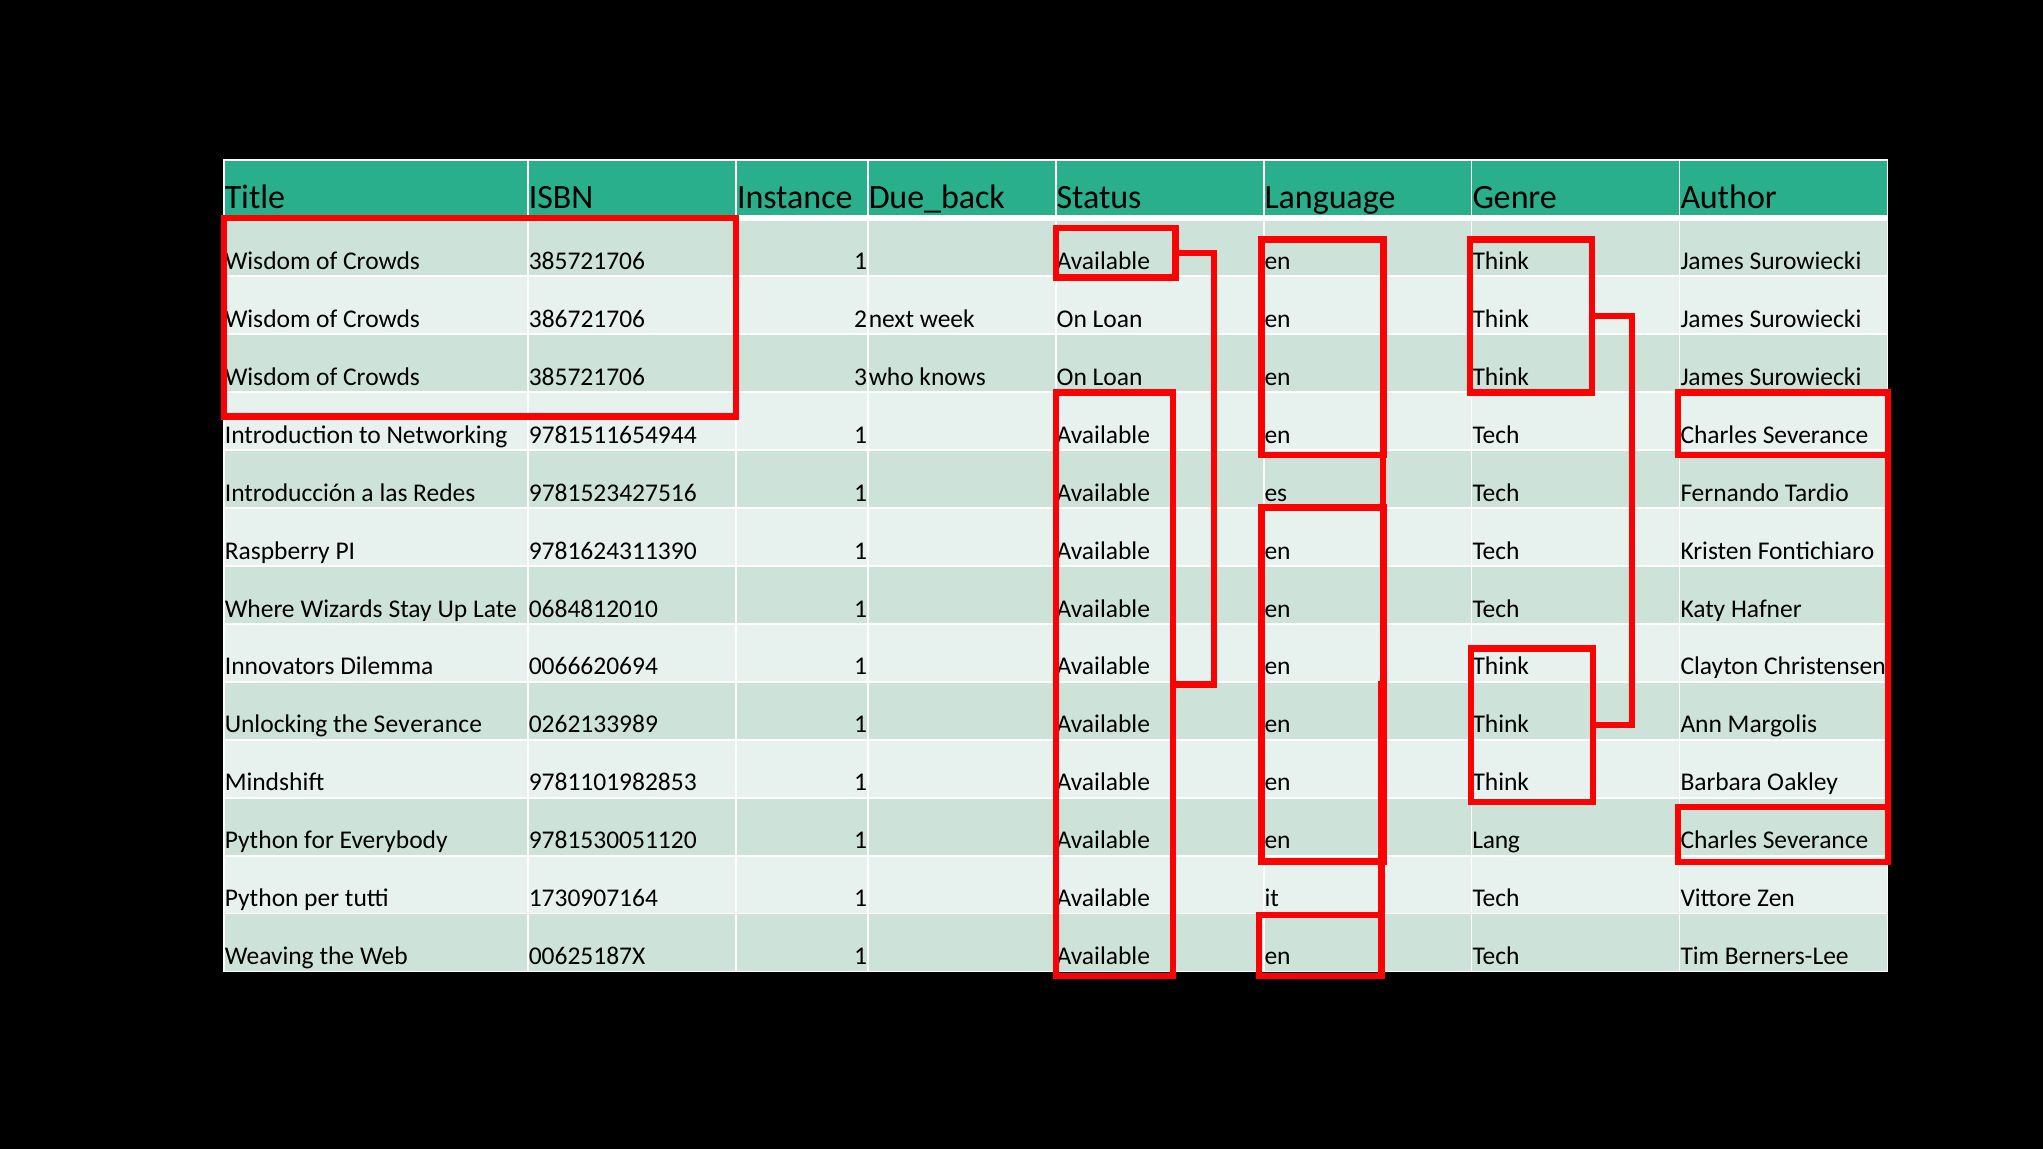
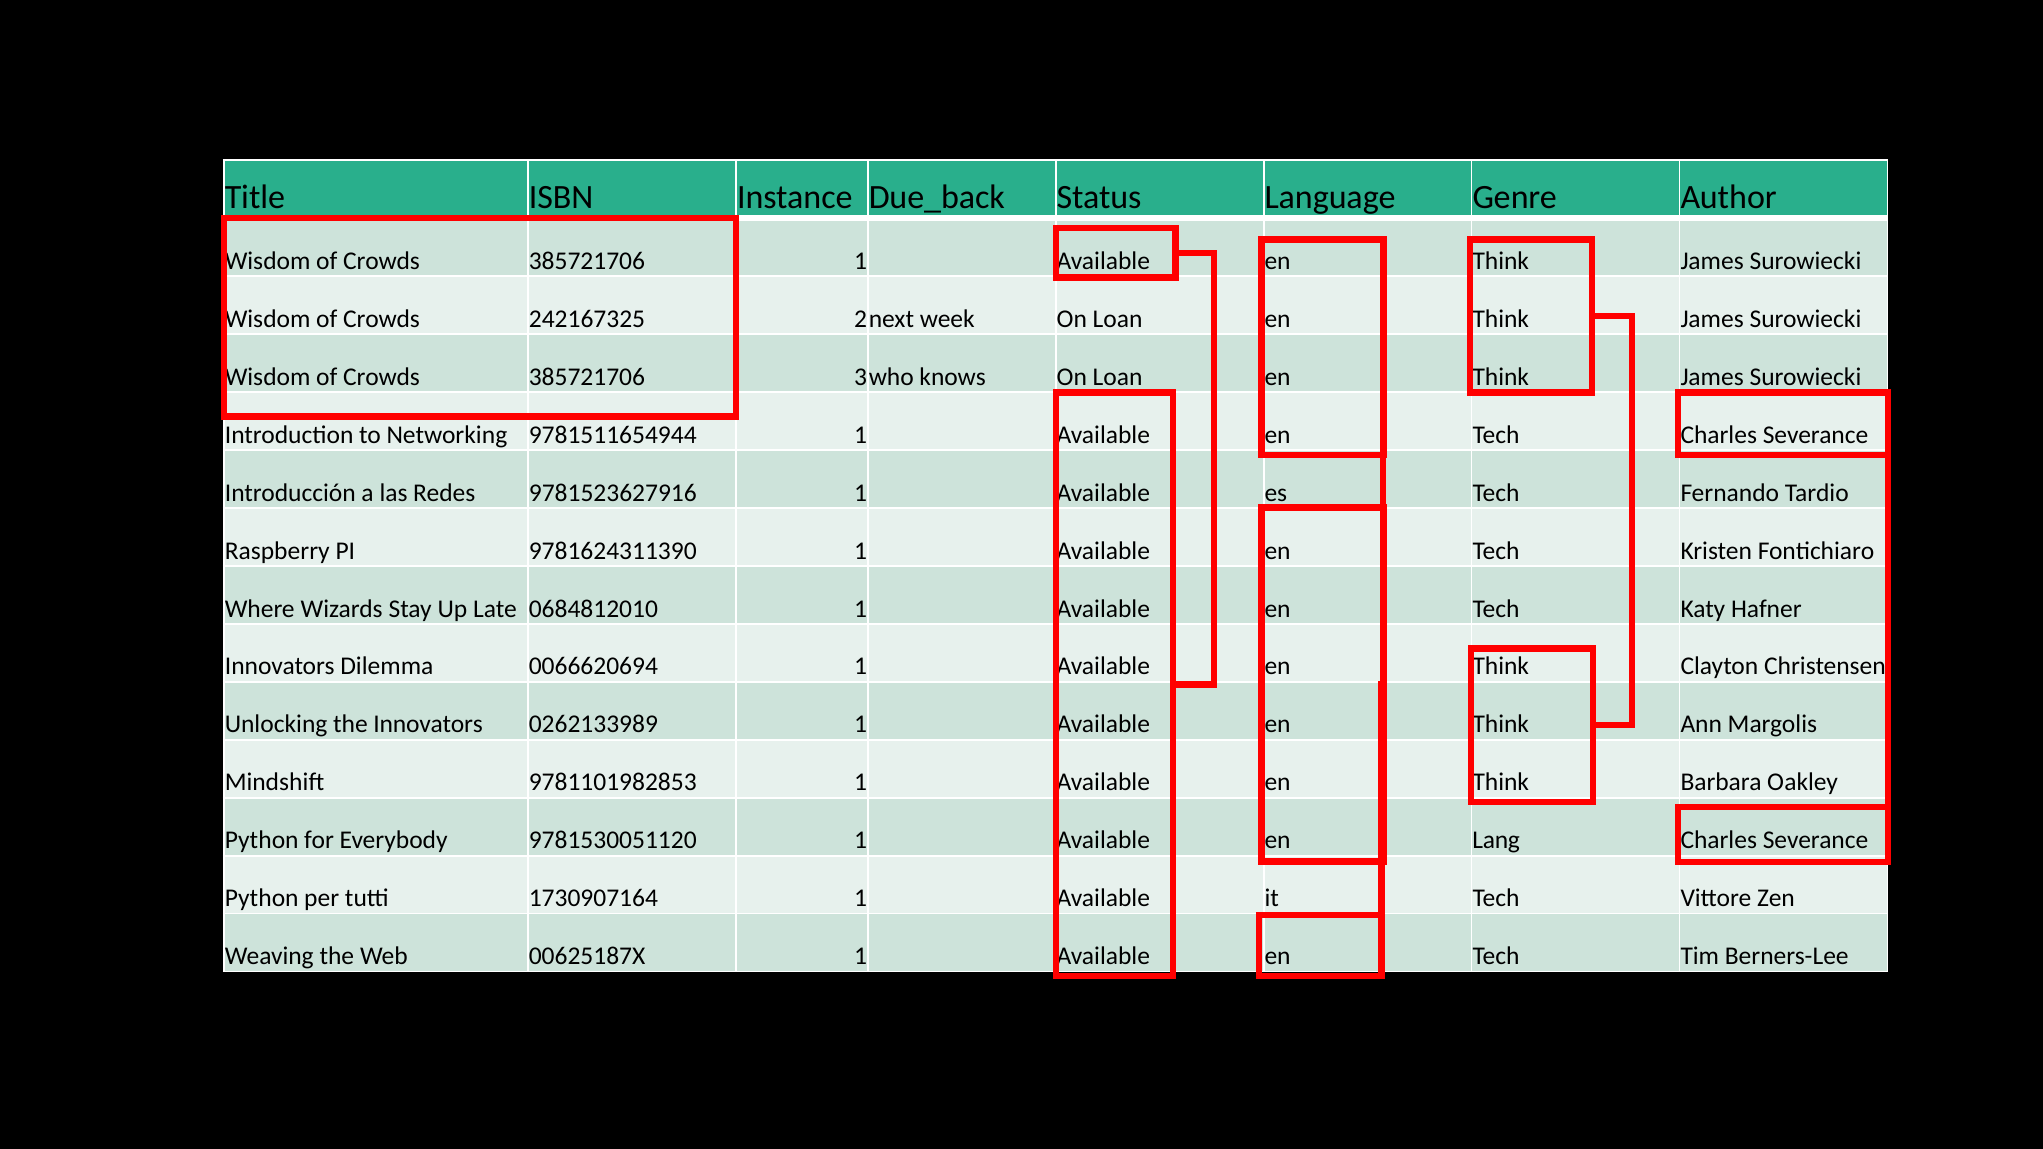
386721706: 386721706 -> 242167325 (587, 319)
9781523427516: 9781523427516 -> 9781523627916 (613, 493)
the Severance: Severance -> Innovators (428, 725)
